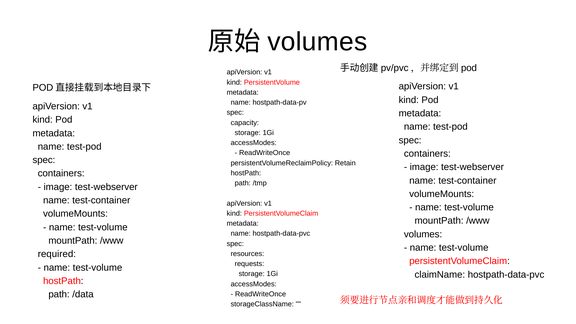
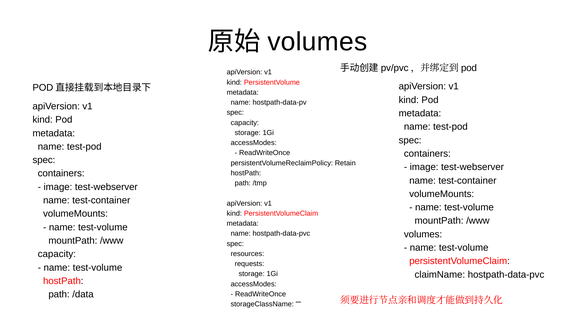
required: required -> capacity (57, 254)
